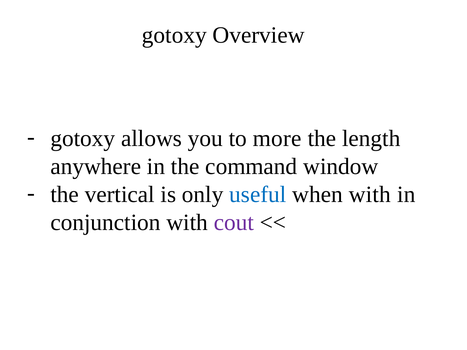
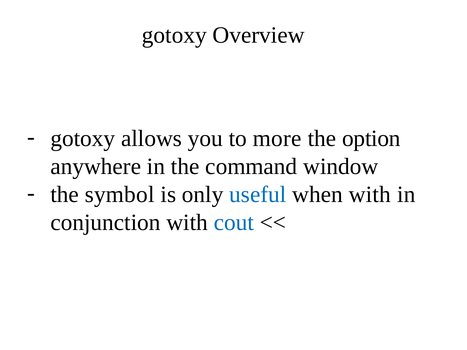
length: length -> option (371, 139)
vertical: vertical -> symbol (120, 195)
cout colour: purple -> blue (234, 223)
